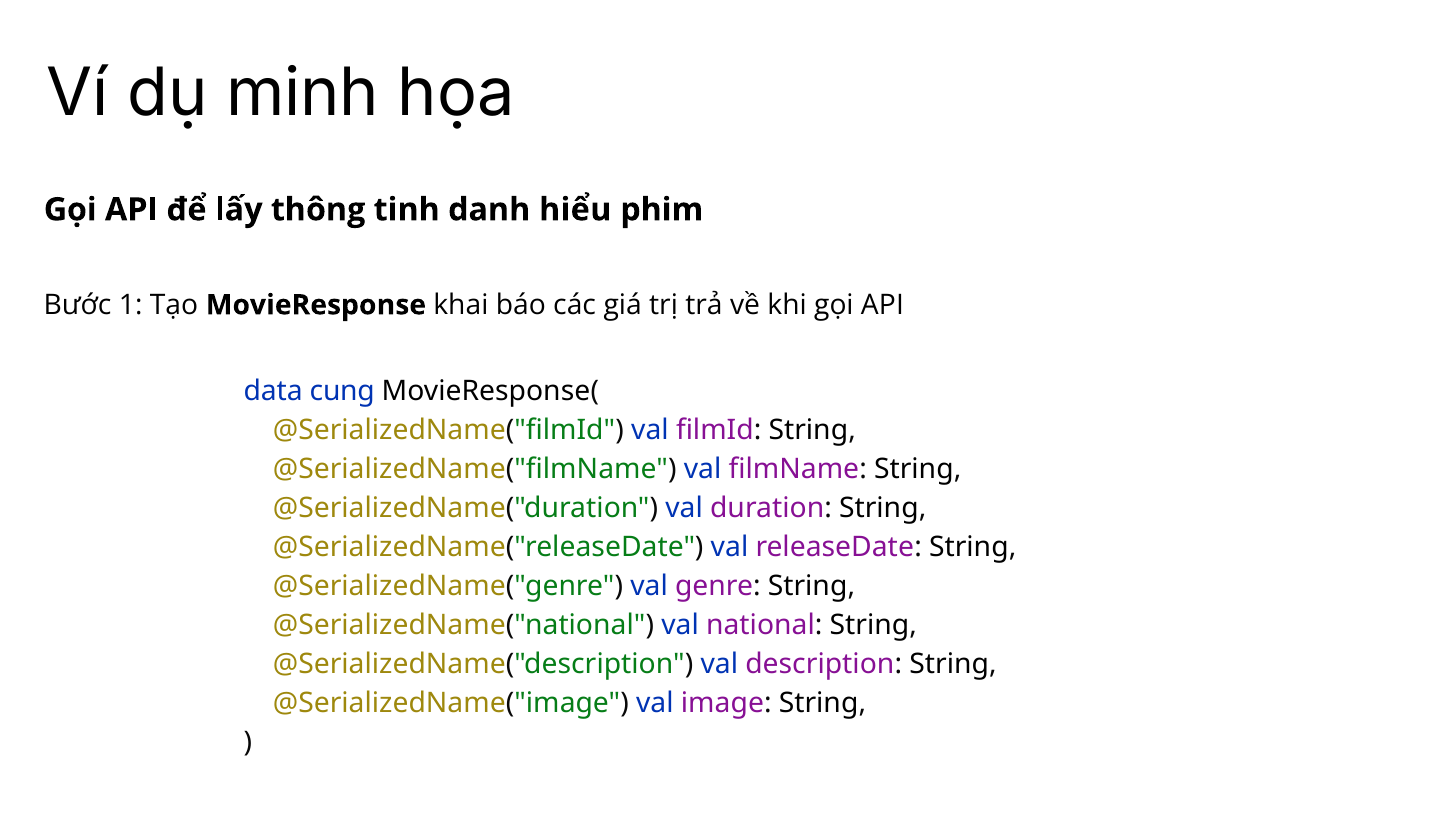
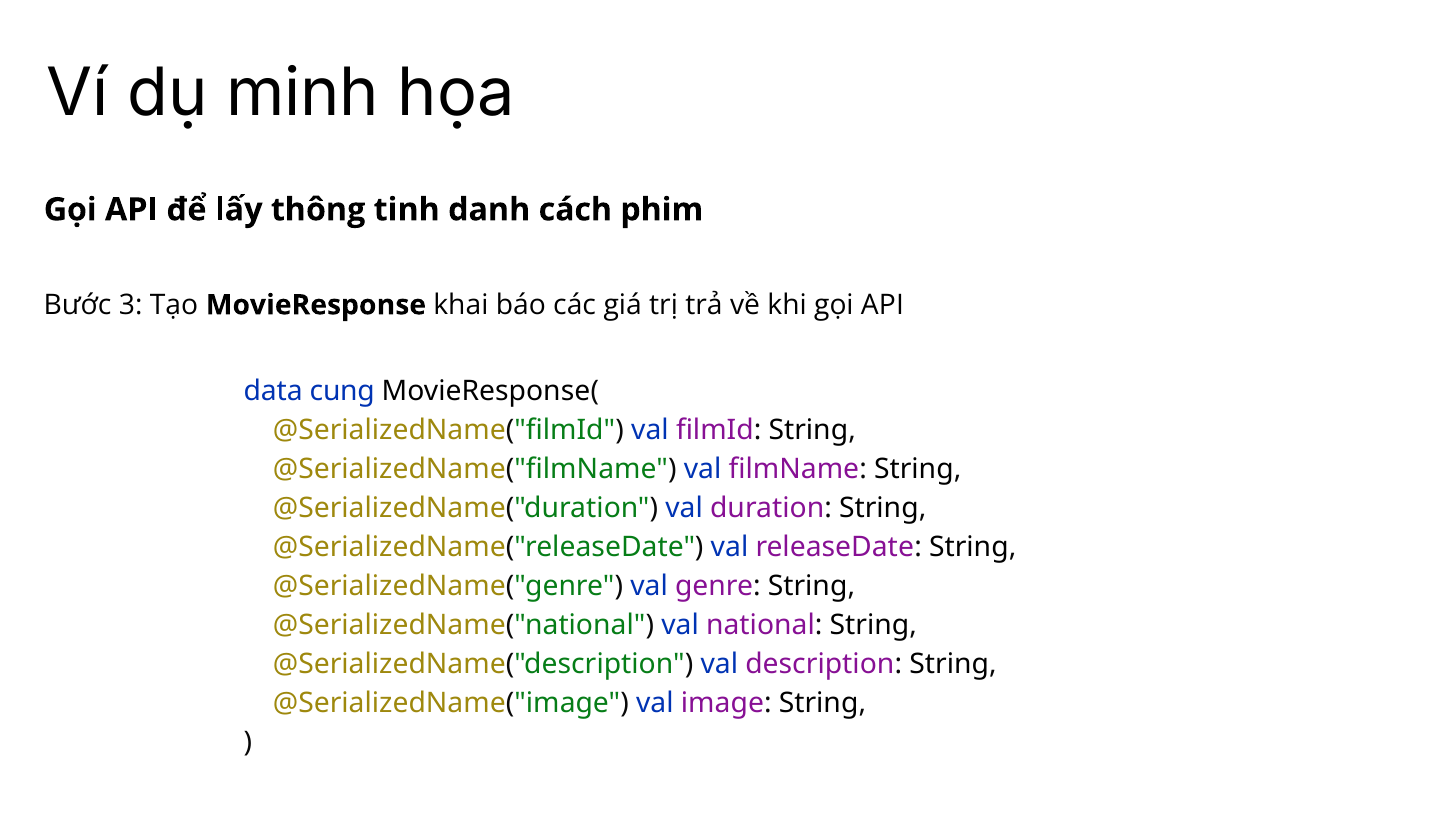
hiểu: hiểu -> cách (575, 210)
1: 1 -> 3 (131, 305)
